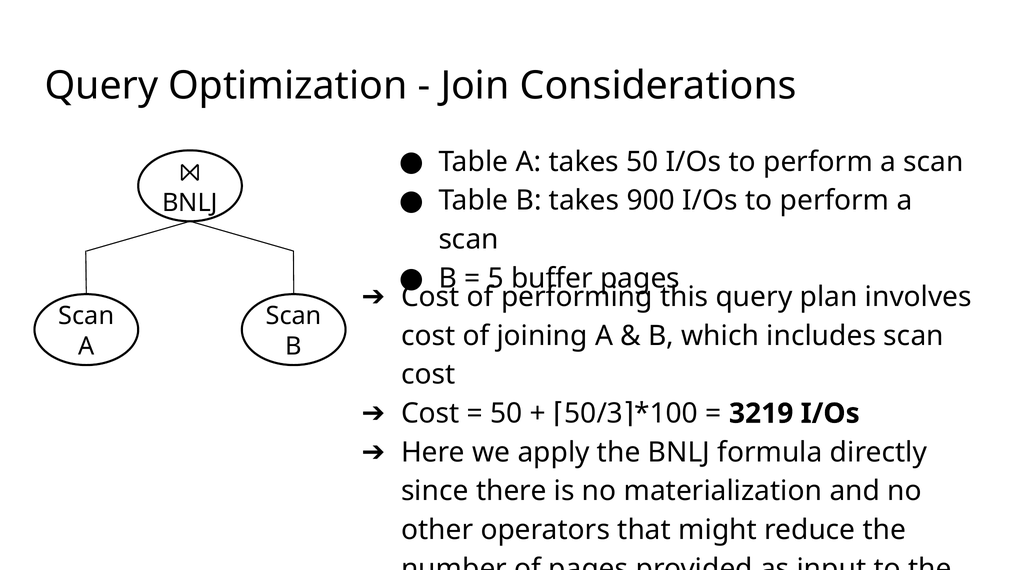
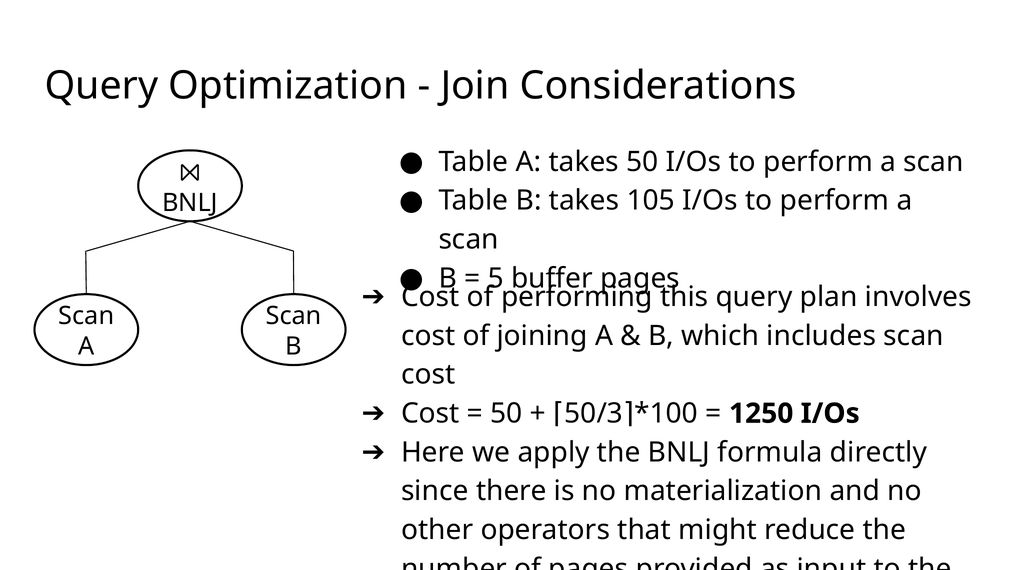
900: 900 -> 105 (651, 201)
3219: 3219 -> 1250 (761, 413)
